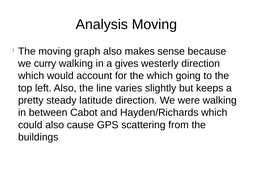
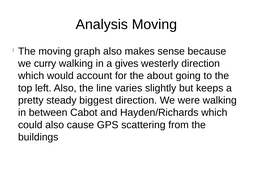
the which: which -> about (160, 76)
latitude: latitude -> biggest (96, 100)
